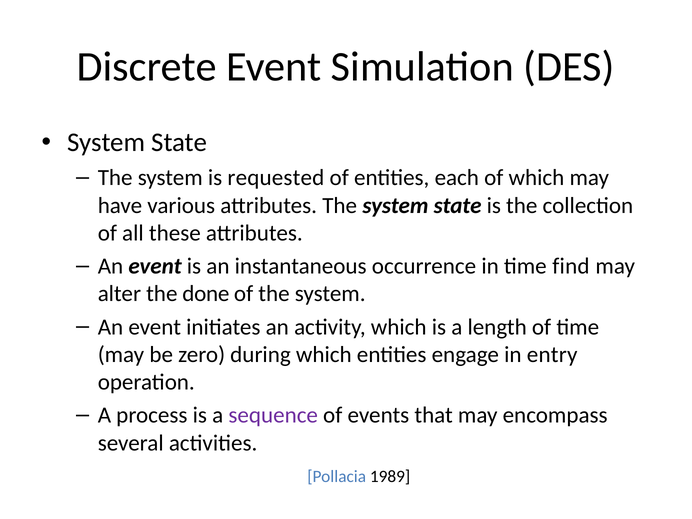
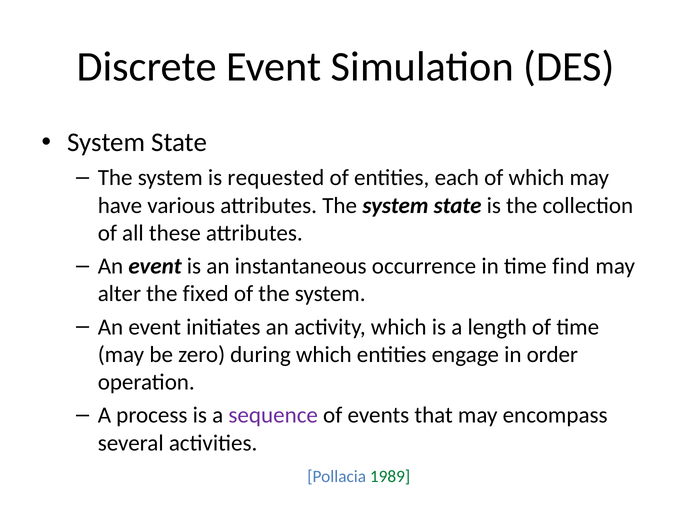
done: done -> fixed (206, 294)
entry: entry -> order (552, 355)
1989 colour: black -> green (390, 476)
